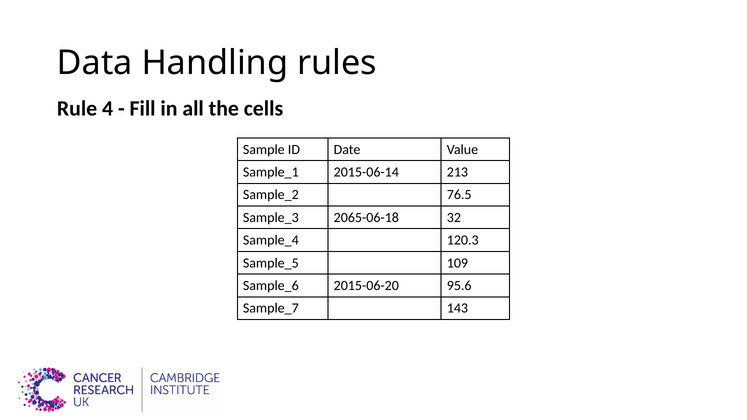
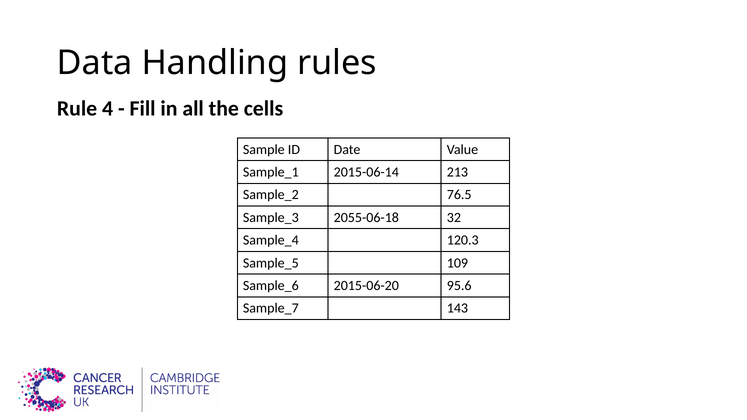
2065-06-18: 2065-06-18 -> 2055-06-18 (366, 218)
